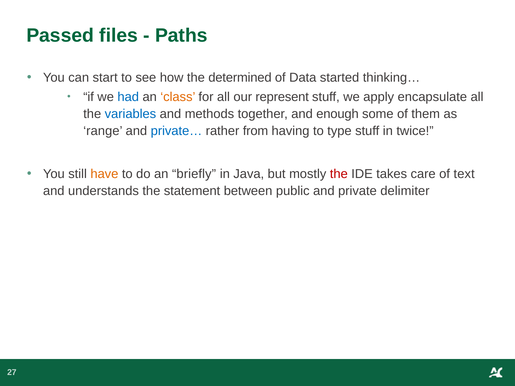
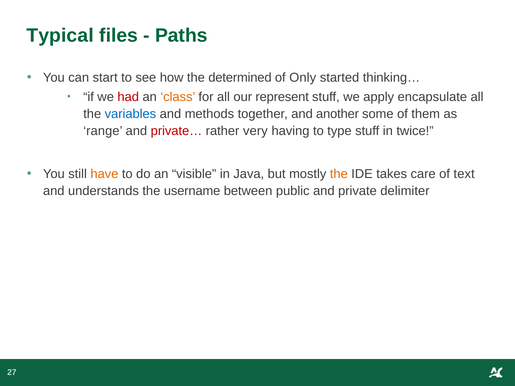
Passed: Passed -> Typical (60, 35)
Data: Data -> Only (303, 78)
had colour: blue -> red (128, 97)
enough: enough -> another (337, 114)
private… colour: blue -> red (176, 131)
from: from -> very (255, 131)
briefly: briefly -> visible (194, 174)
the colour: red -> orange (339, 174)
statement: statement -> username (192, 191)
